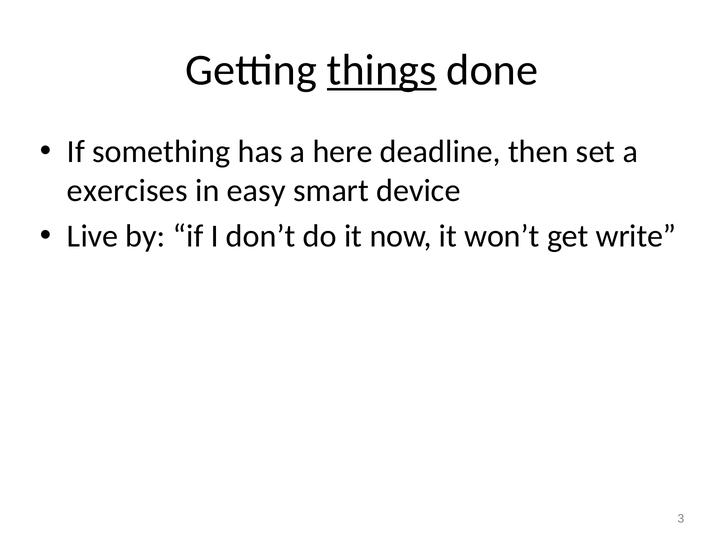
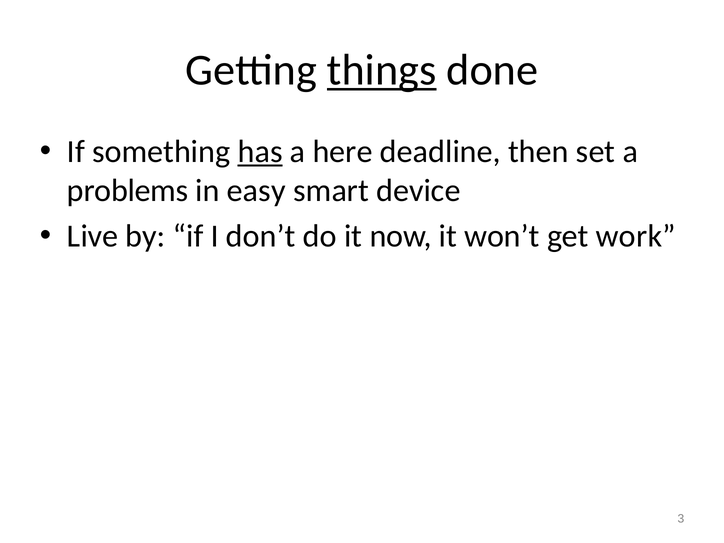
has underline: none -> present (260, 152)
exercises: exercises -> problems (128, 190)
write: write -> work (636, 236)
